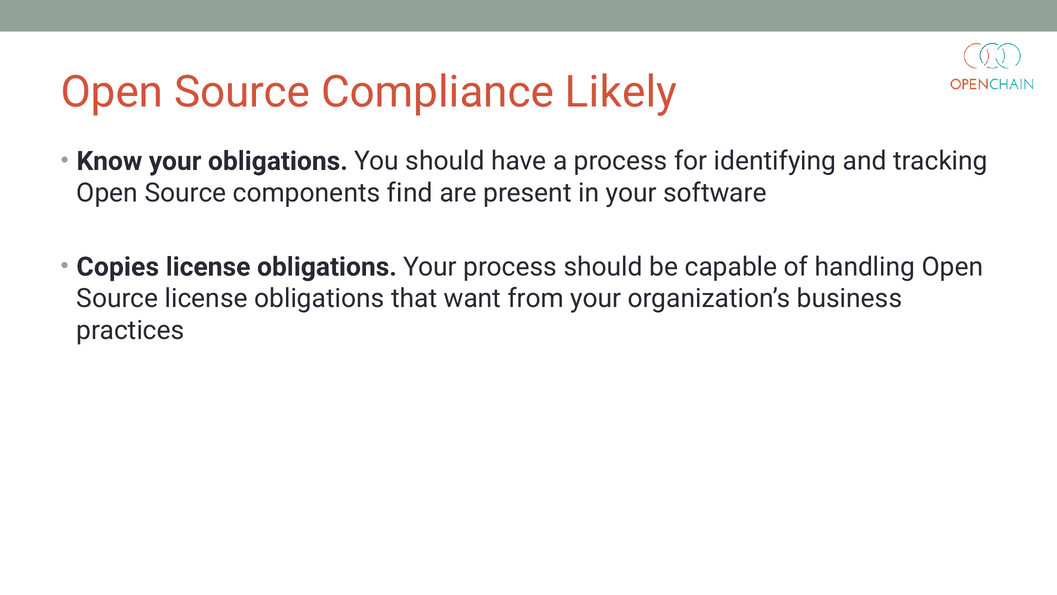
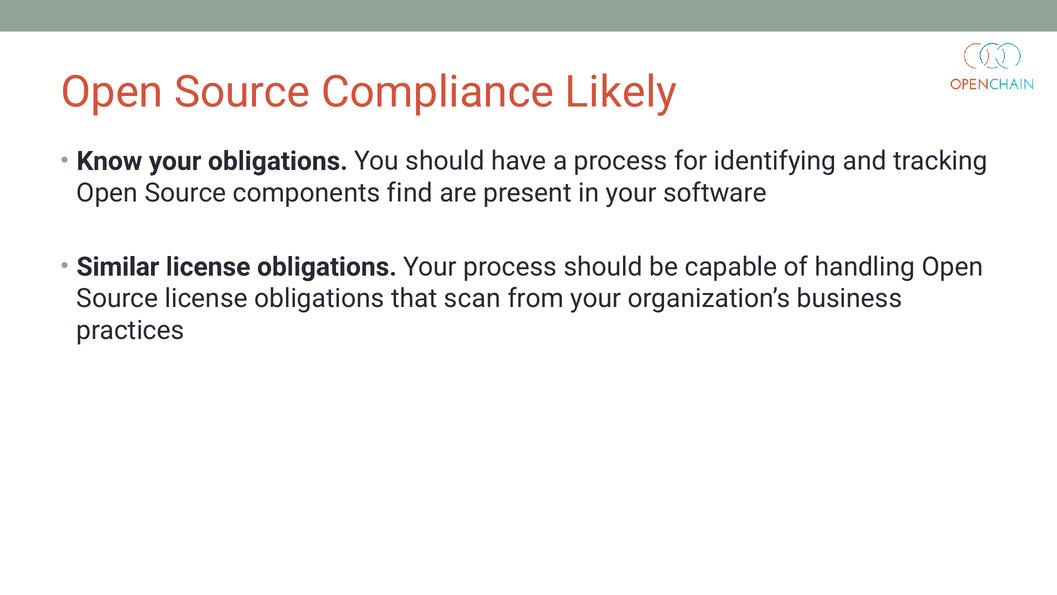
Copies: Copies -> Similar (118, 267)
want: want -> scan (472, 298)
